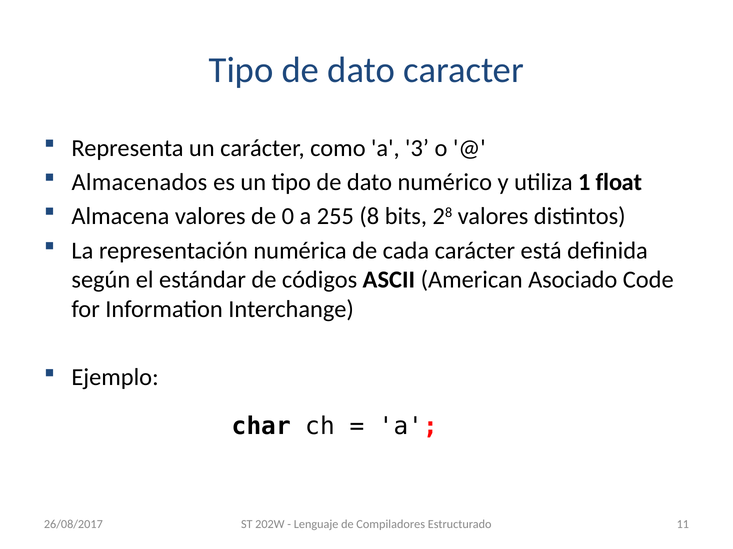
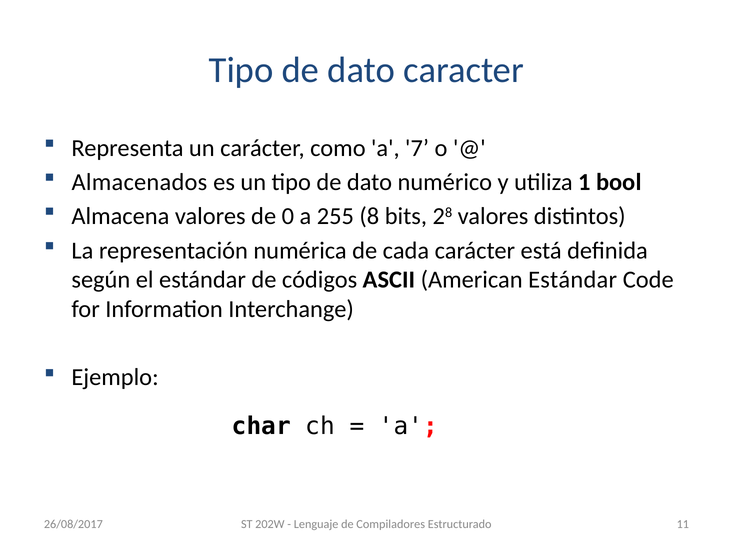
3: 3 -> 7 (417, 148)
float: float -> bool (619, 183)
American Asociado: Asociado -> Estándar (573, 280)
